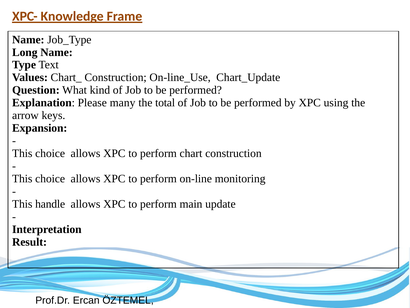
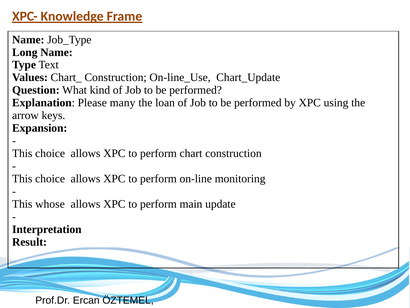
total: total -> loan (165, 103)
handle: handle -> whose (50, 204)
